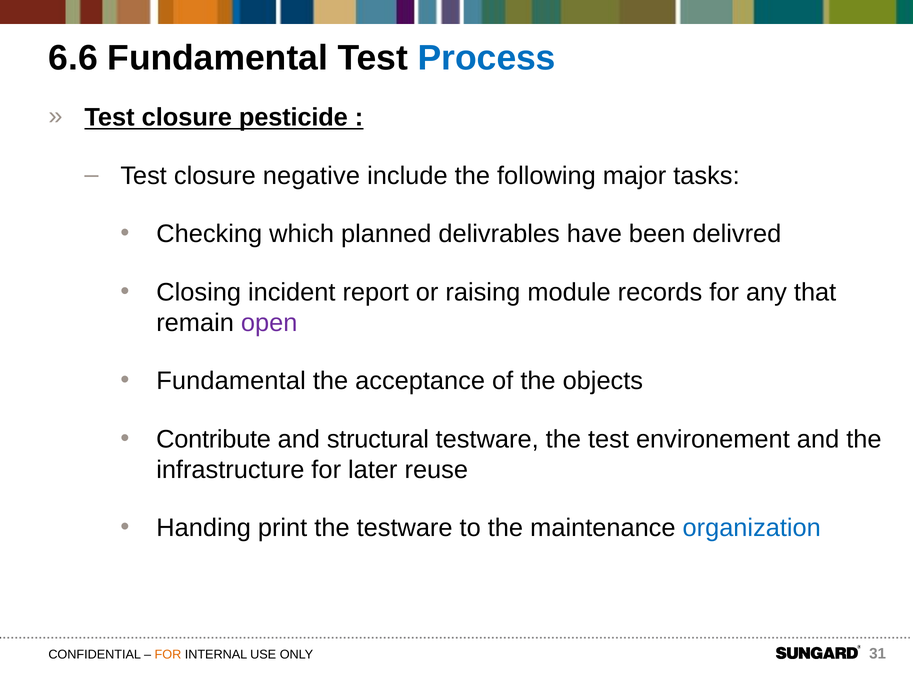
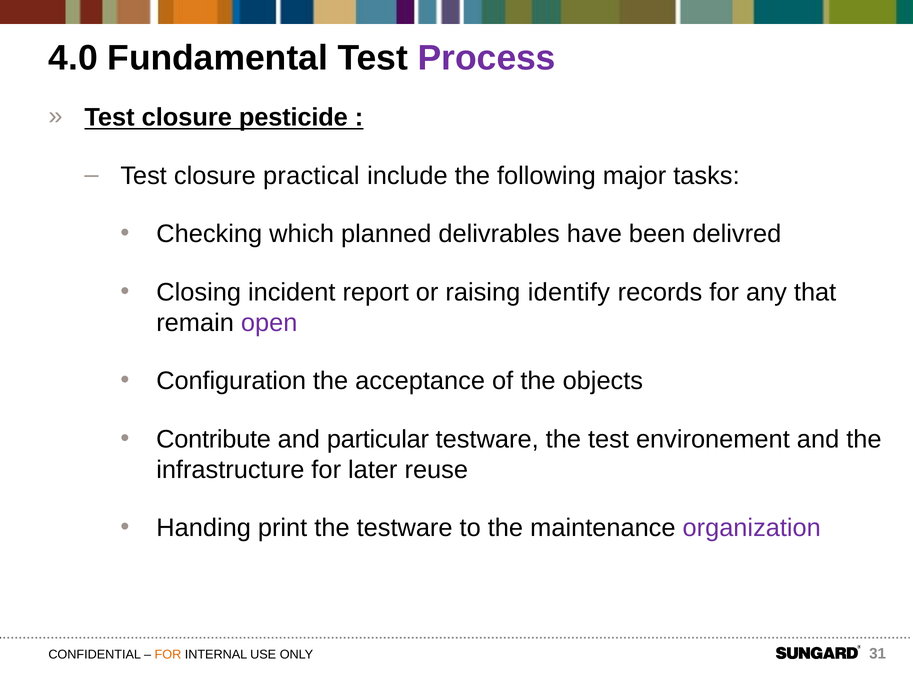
6.6: 6.6 -> 4.0 (73, 58)
Process colour: blue -> purple (487, 58)
negative: negative -> practical (311, 176)
module: module -> identify (569, 293)
Fundamental: Fundamental -> Configuration (231, 381)
structural: structural -> particular (378, 440)
organization colour: blue -> purple (752, 529)
